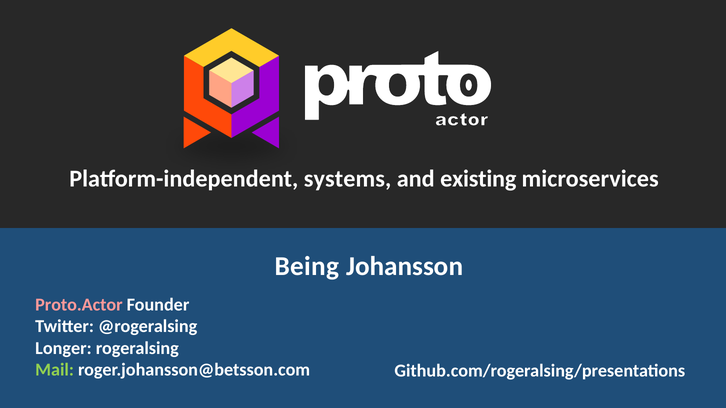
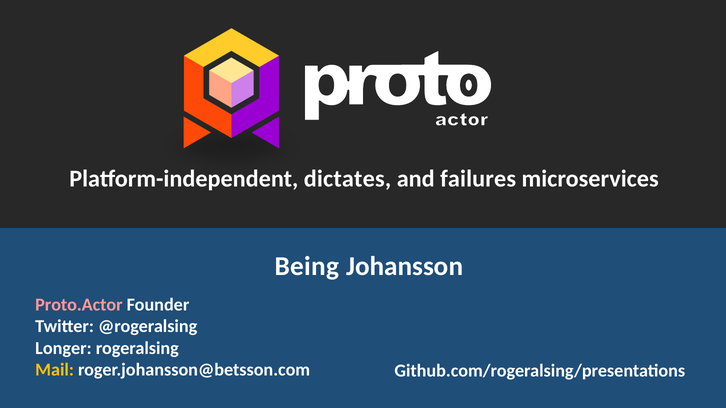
systems: systems -> dictates (347, 179)
existing: existing -> failures (478, 179)
Mail colour: light green -> yellow (55, 370)
